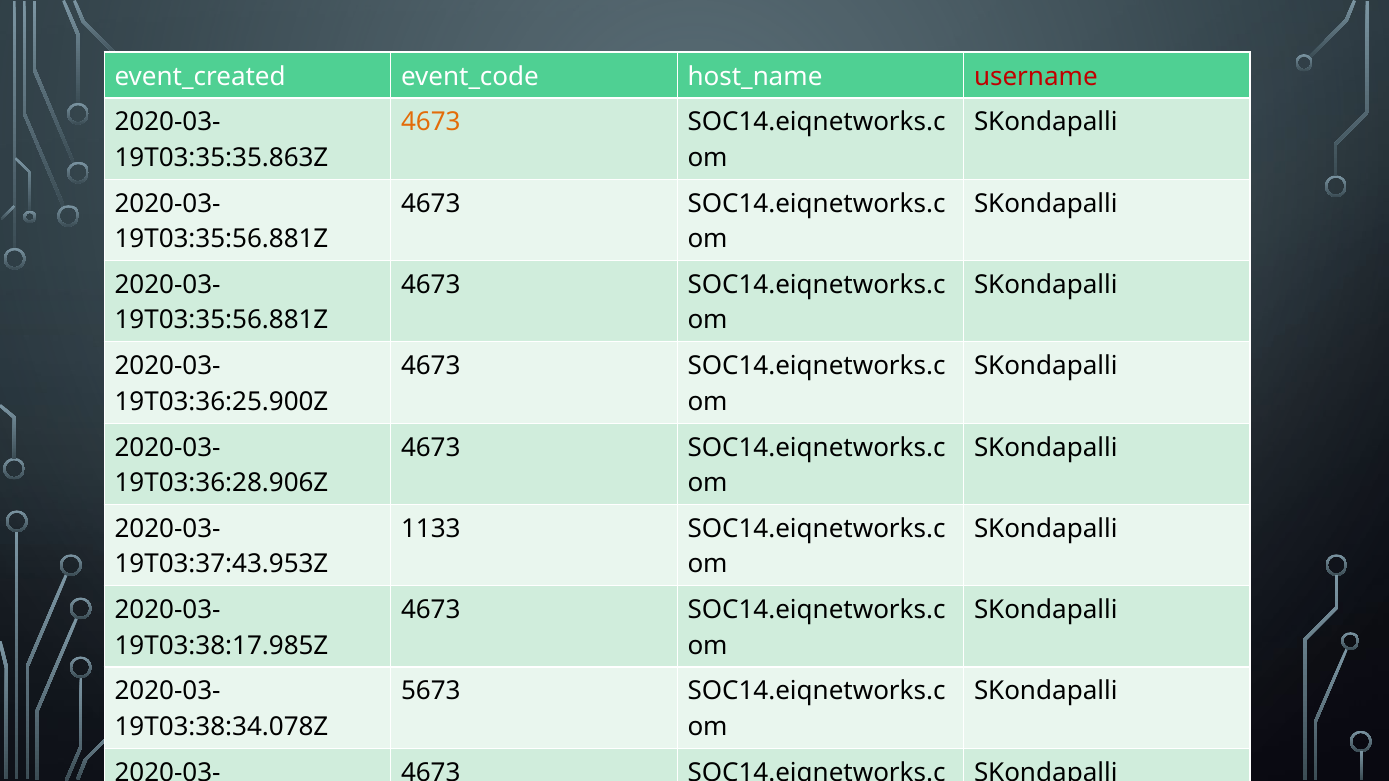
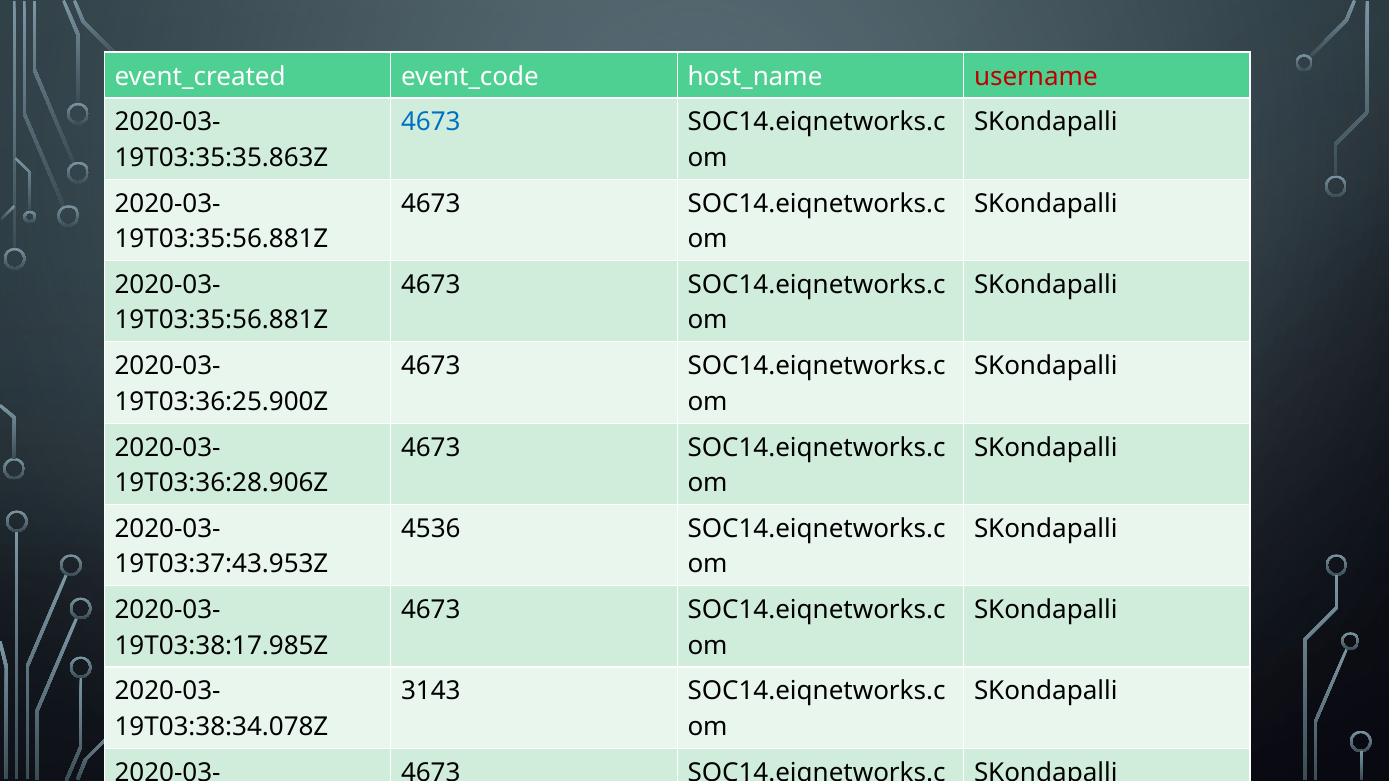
4673 colour: orange -> blue (431, 122)
1133: 1133 -> 4536 (431, 529)
5673: 5673 -> 3143 (431, 692)
